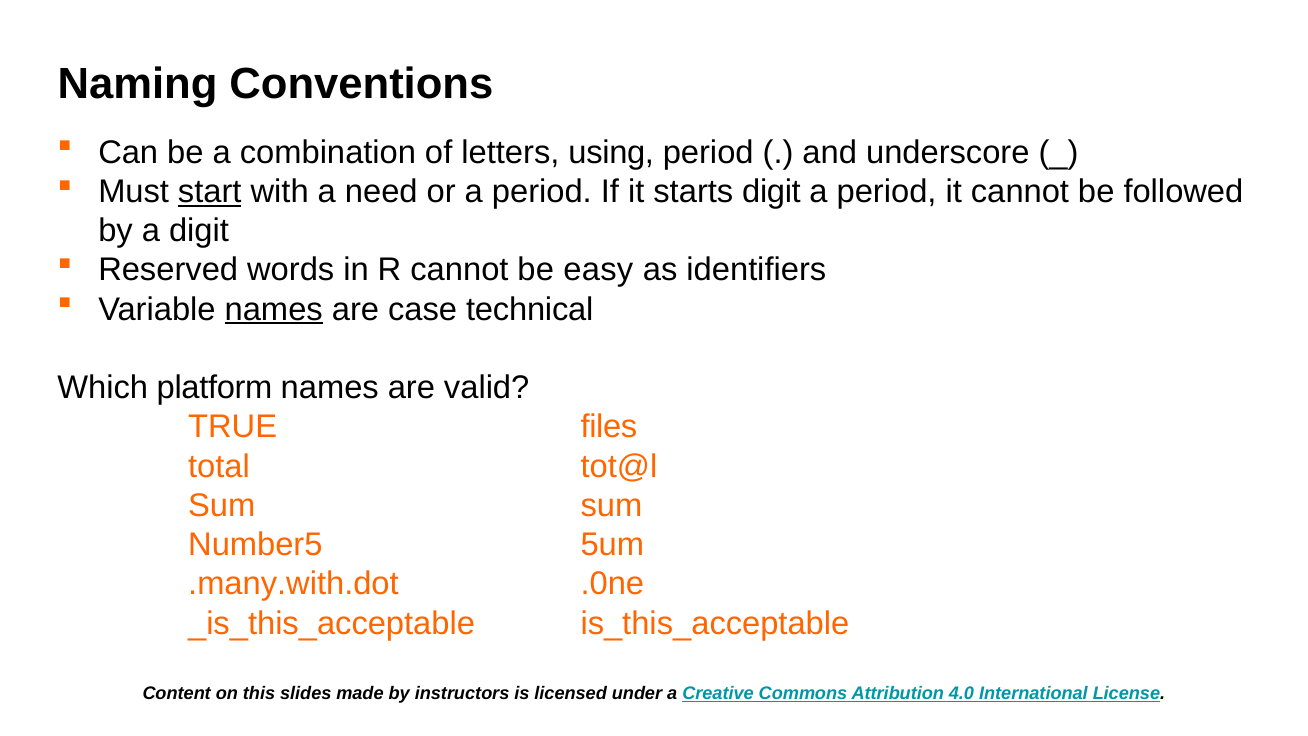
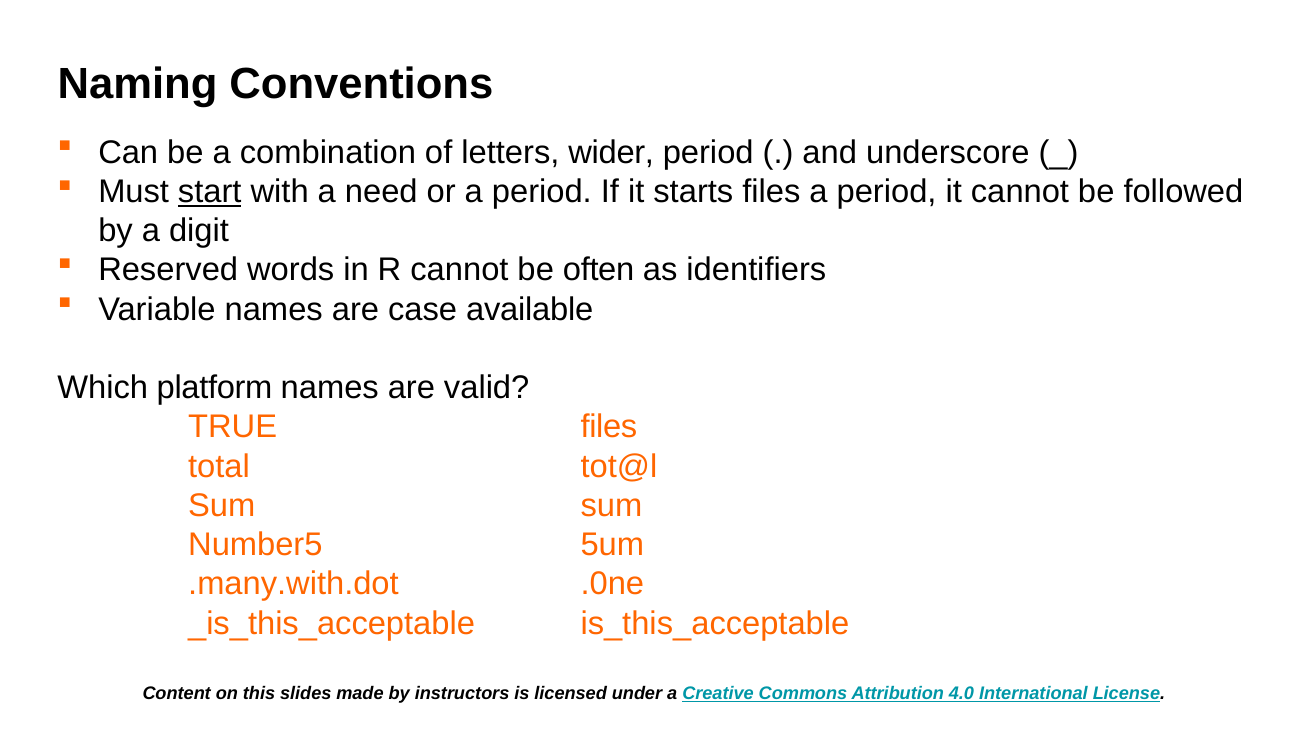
using: using -> wider (611, 152)
starts digit: digit -> files (771, 192)
easy: easy -> often (599, 270)
names underline: present -> none (274, 309)
technical: technical -> available (530, 309)
